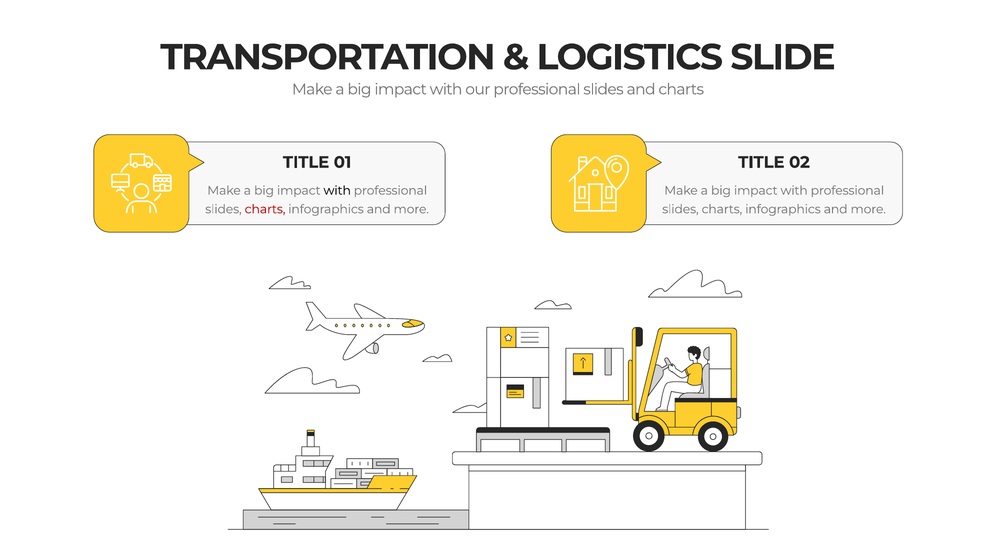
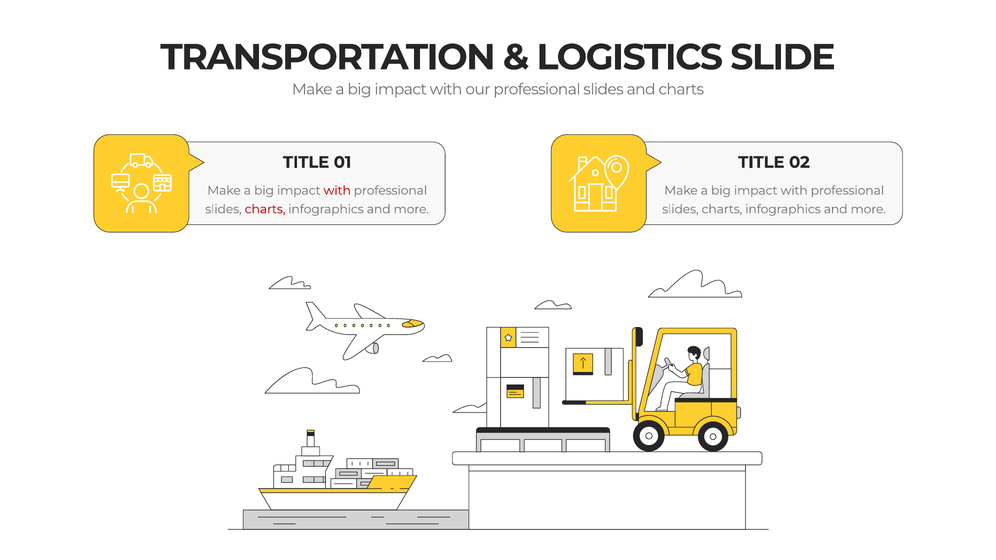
with colour: black -> red (337, 191)
